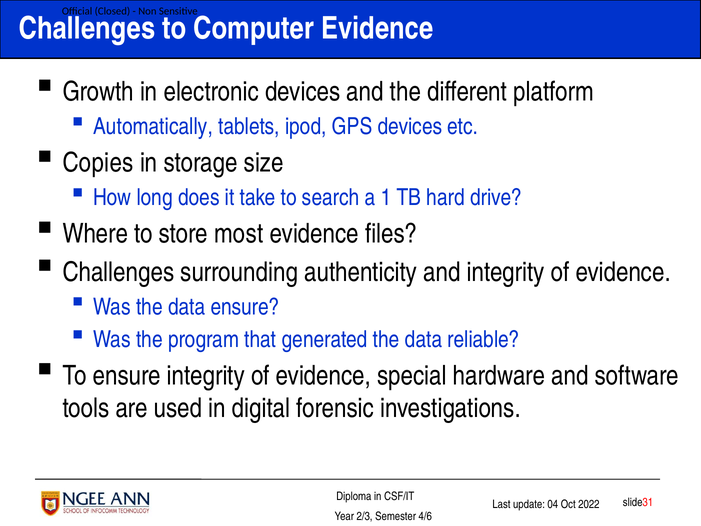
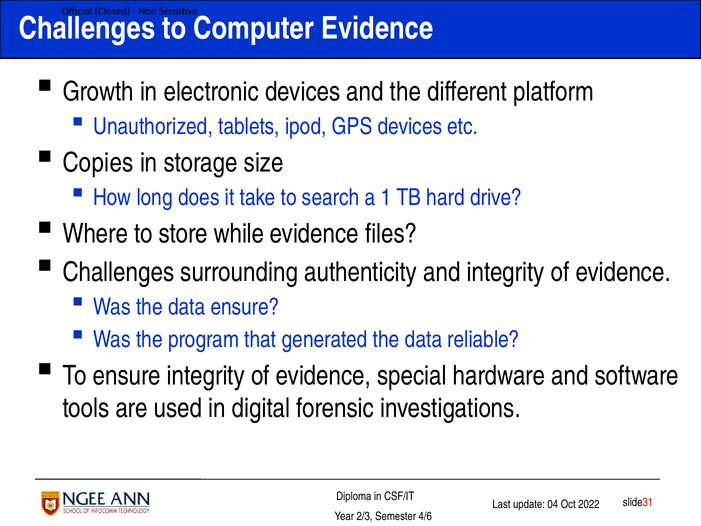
Automatically: Automatically -> Unauthorized (153, 127)
most: most -> while (239, 234)
